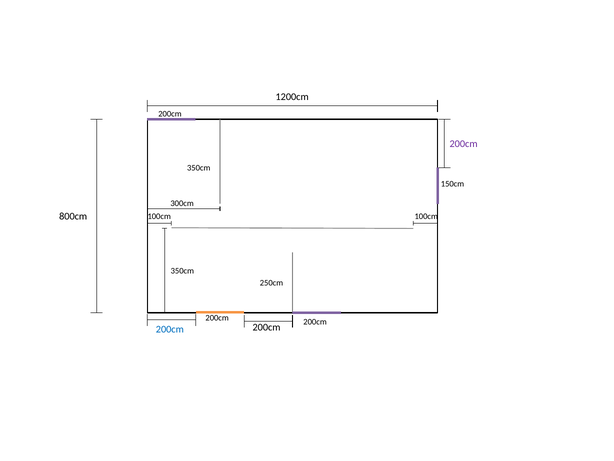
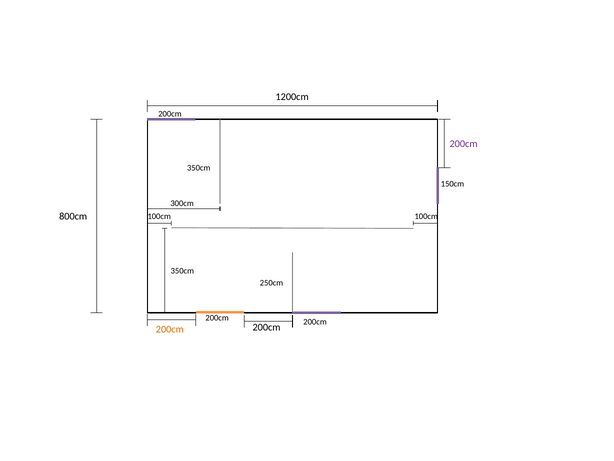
200cm colour: blue -> orange (170, 329)
